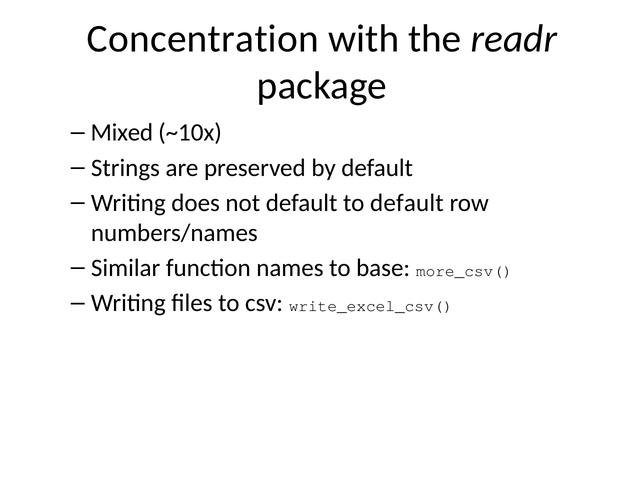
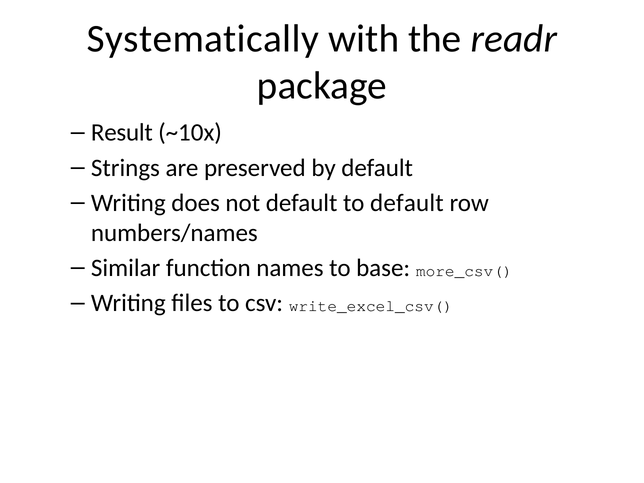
Concentration: Concentration -> Systematically (203, 39)
Mixed: Mixed -> Result (122, 133)
